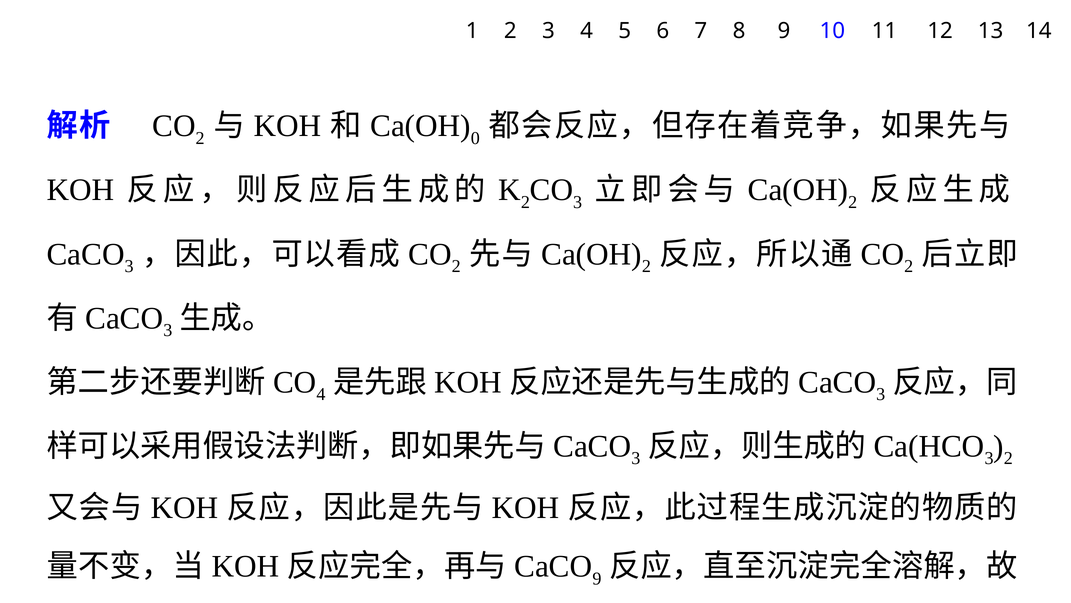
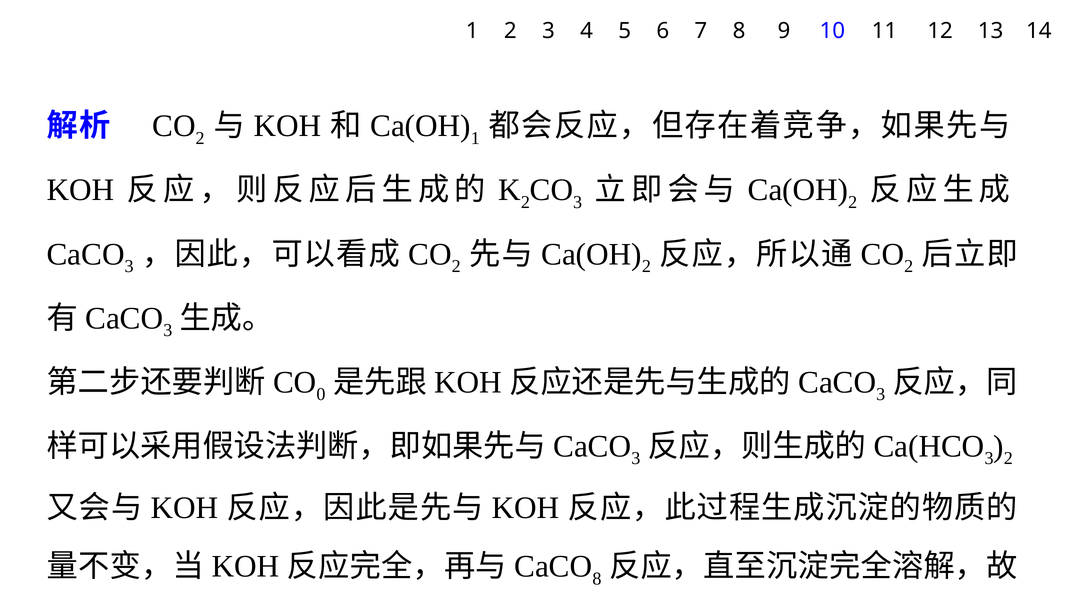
0: 0 -> 1 (475, 138)
4: 4 -> 0 (321, 394)
9: 9 -> 8 (597, 578)
